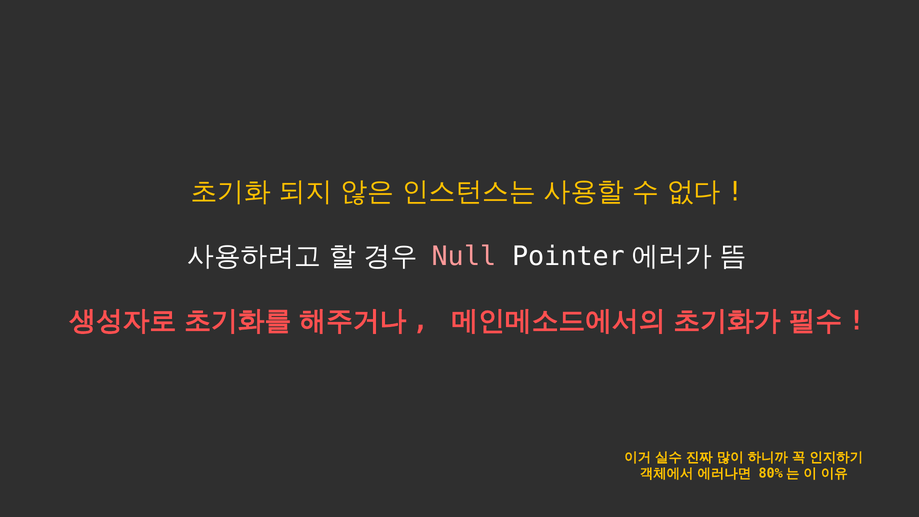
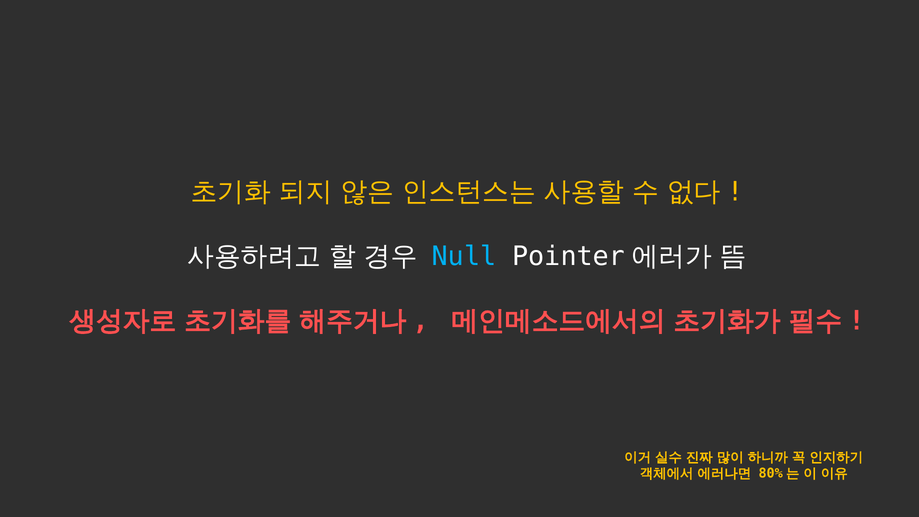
Null colour: pink -> light blue (464, 256)
